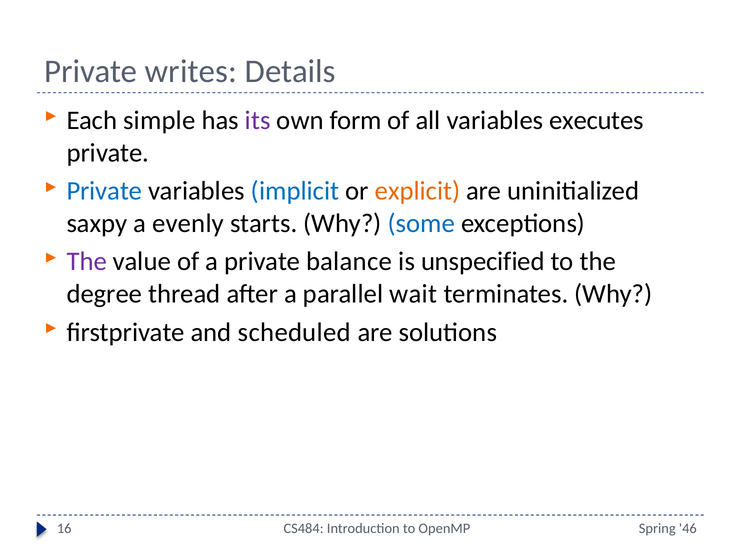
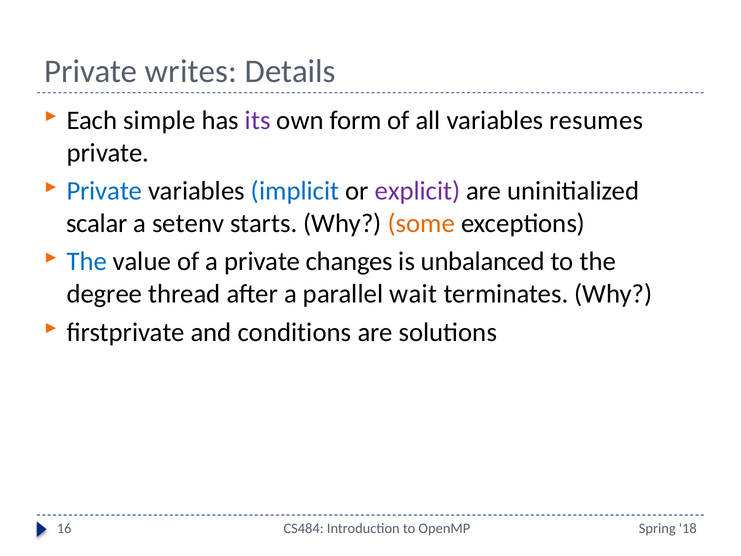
executes: executes -> resumes (596, 120)
explicit colour: orange -> purple (417, 191)
saxpy: saxpy -> scalar (97, 223)
evenly: evenly -> setenv (188, 223)
some colour: blue -> orange (421, 223)
The colour: purple -> blue (87, 262)
balance: balance -> changes (349, 262)
unspecified: unspecified -> unbalanced (483, 262)
scheduled: scheduled -> conditions (294, 332)
46: 46 -> 18 (688, 528)
